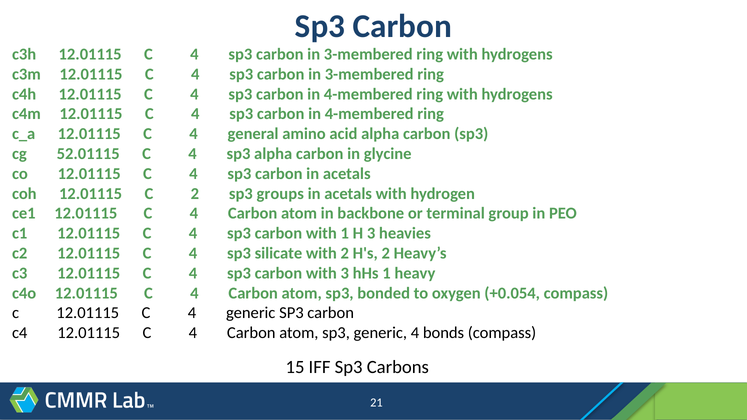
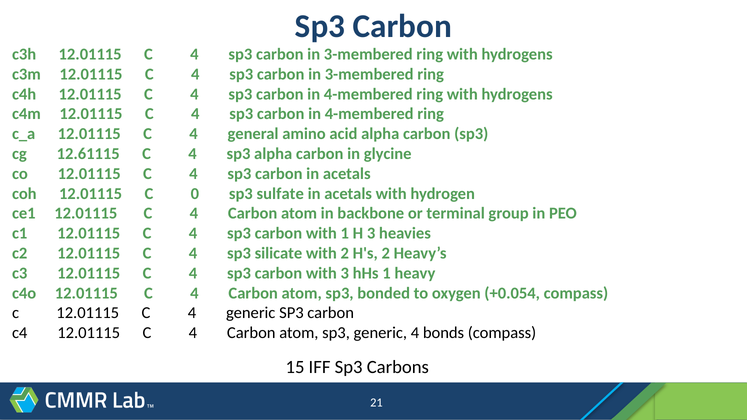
52.01115: 52.01115 -> 12.61115 (88, 154)
C 2: 2 -> 0 (195, 194)
groups: groups -> sulfate (280, 194)
